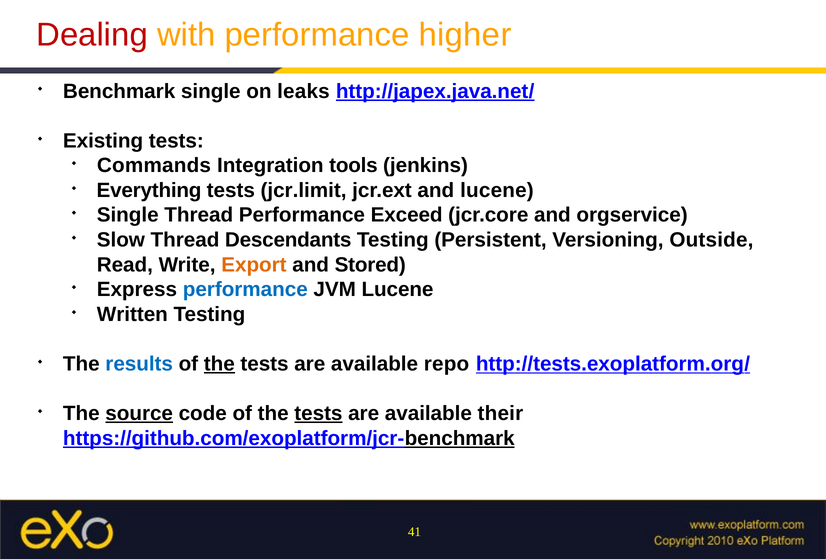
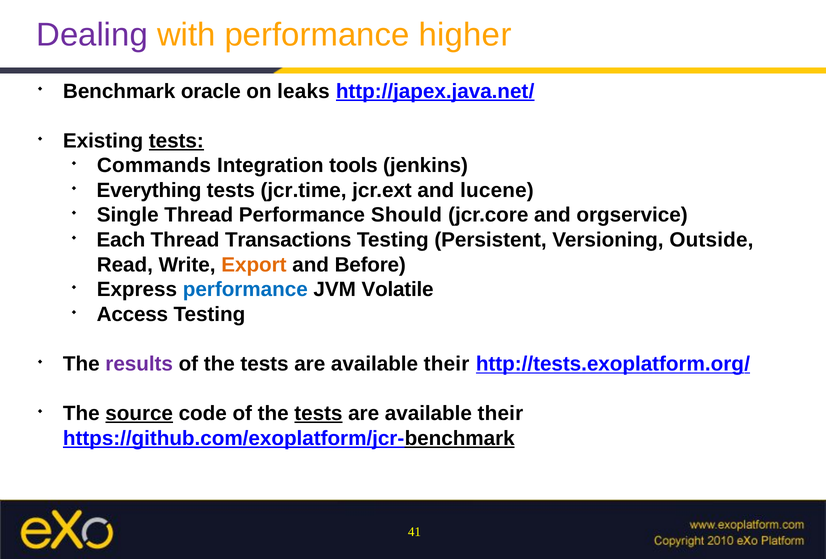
Dealing colour: red -> purple (92, 35)
Benchmark single: single -> oracle (211, 91)
tests underline: none -> present (176, 141)
jcr.limit: jcr.limit -> jcr.time (304, 191)
Exceed: Exceed -> Should (406, 215)
Slow: Slow -> Each (121, 240)
Descendants: Descendants -> Transactions (288, 240)
Stored: Stored -> Before (370, 265)
JVM Lucene: Lucene -> Volatile (398, 290)
Written: Written -> Access (132, 315)
results colour: blue -> purple (139, 364)
the underline: present -> none (219, 364)
repo: repo -> their (447, 364)
